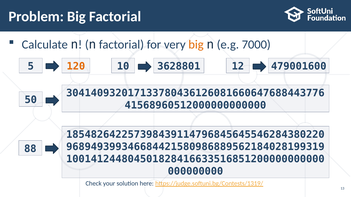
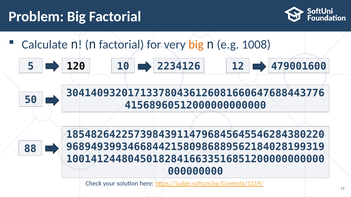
7000: 7000 -> 1008 (256, 45)
120 colour: orange -> black (76, 66)
3628801: 3628801 -> 2234126 (179, 66)
